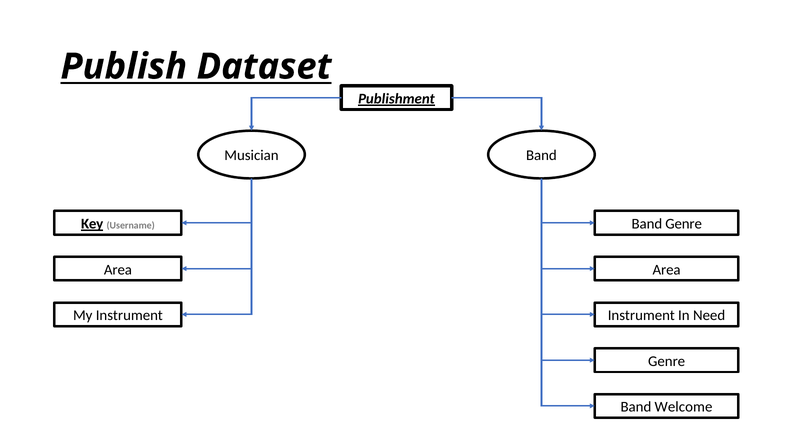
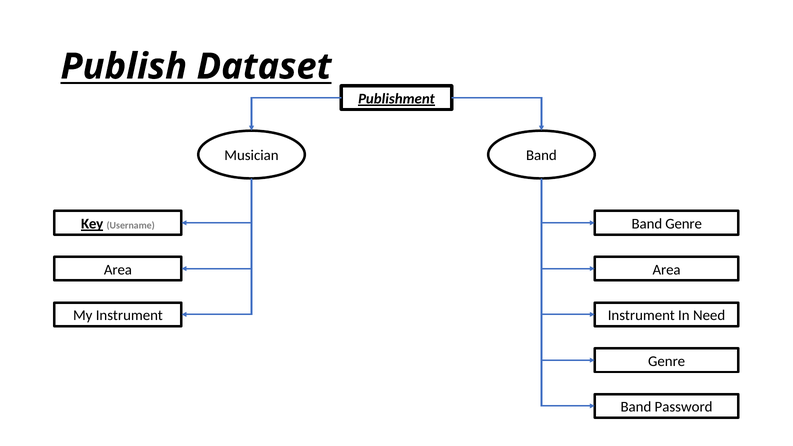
Welcome: Welcome -> Password (684, 407)
